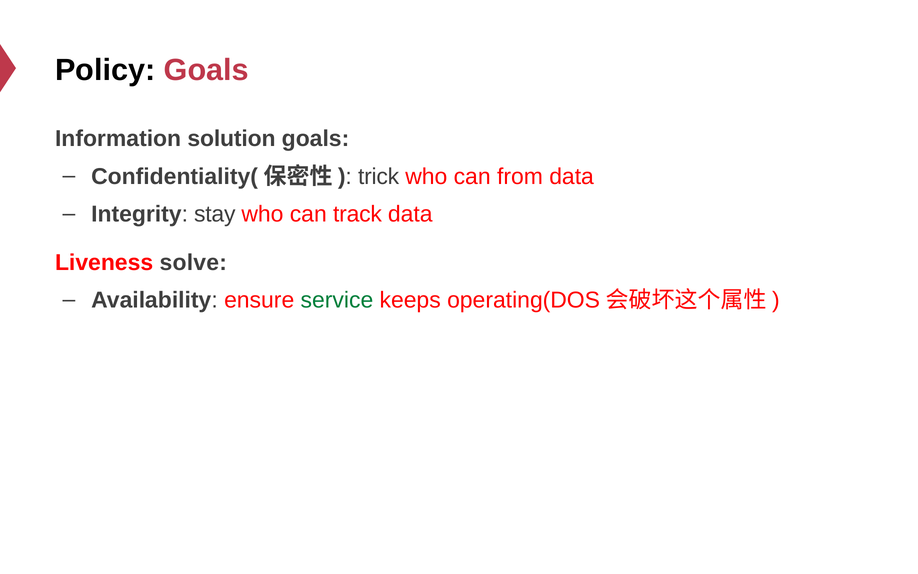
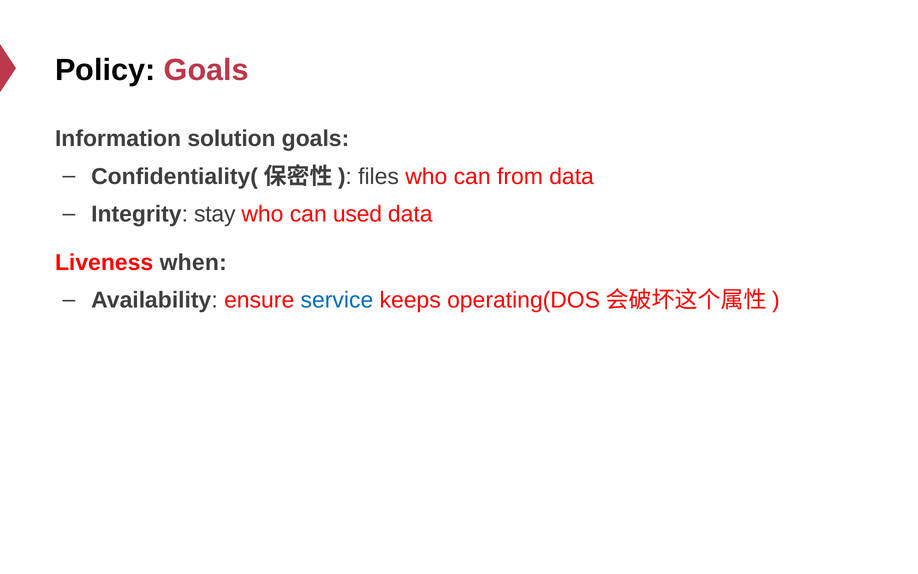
trick: trick -> files (379, 176)
track: track -> used (357, 214)
solve: solve -> when (193, 262)
service colour: green -> blue (337, 300)
